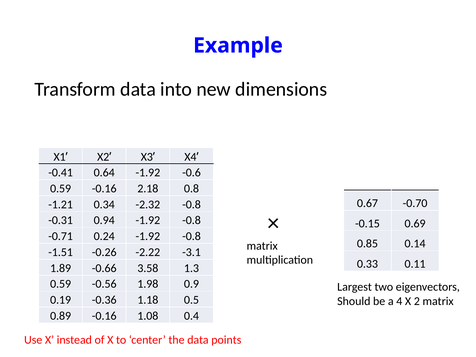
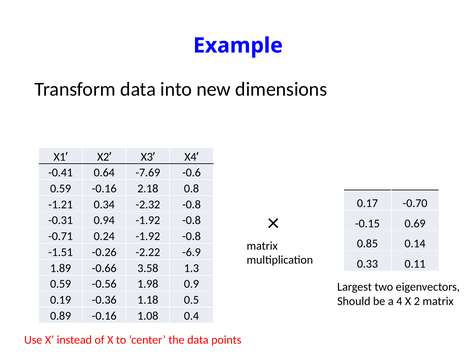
0.64 -1.92: -1.92 -> -7.69 (148, 173)
0.67: 0.67 -> 0.17 (367, 203)
-3.1: -3.1 -> -6.9 (191, 252)
